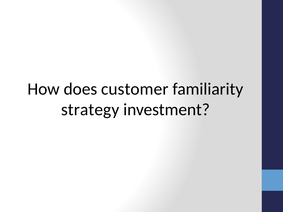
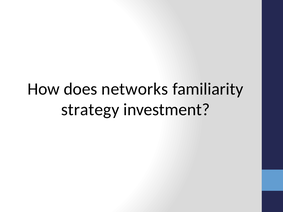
customer: customer -> networks (135, 89)
